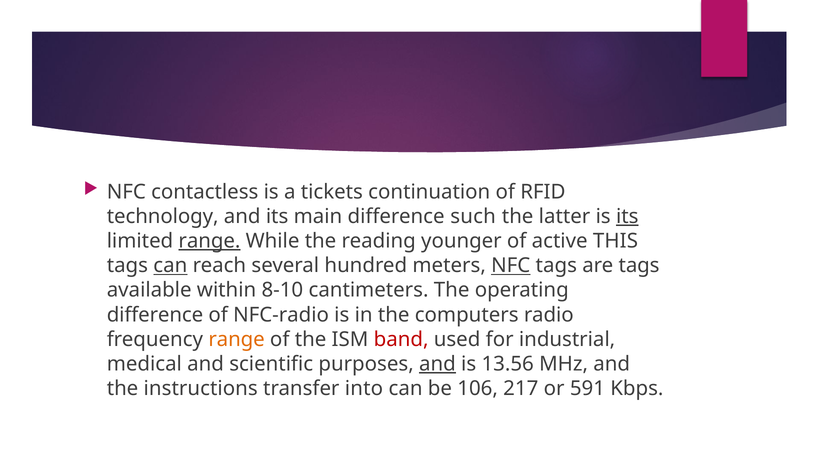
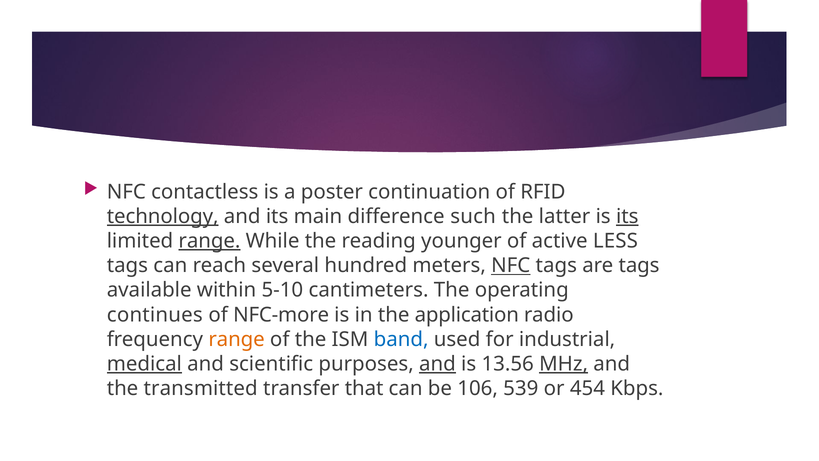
tickets: tickets -> poster (332, 192)
technology underline: none -> present (163, 216)
THIS: THIS -> LESS (615, 241)
can underline: present -> none (170, 265)
8-10: 8-10 -> 5-10 (282, 290)
difference: difference -> continues (155, 315)
NFC-radio: NFC-radio -> NFC-more (281, 315)
computers: computers -> application (467, 315)
band colour: red -> blue (401, 339)
medical underline: none -> present (144, 364)
MHz underline: none -> present (564, 364)
instructions: instructions -> transmitted (201, 388)
into: into -> that (364, 388)
217: 217 -> 539 (521, 388)
591: 591 -> 454 (587, 388)
